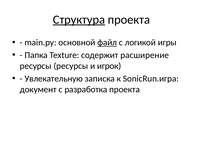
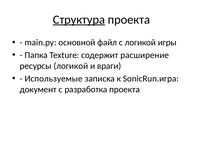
файл underline: present -> none (107, 43)
ресурсы ресурсы: ресурсы -> логикой (71, 66)
игрок: игрок -> враги (109, 66)
Увлекательную: Увлекательную -> Используемые (54, 79)
